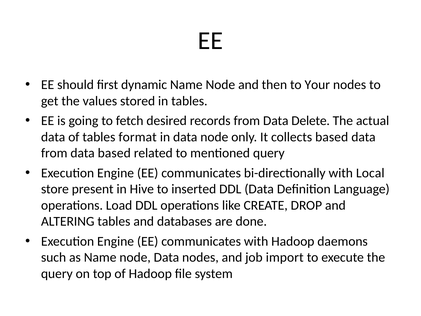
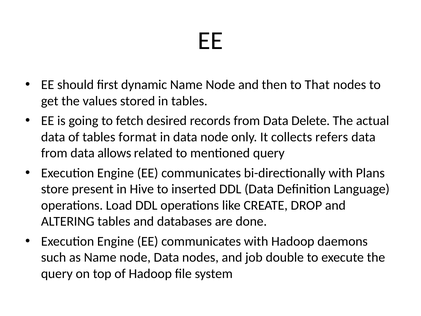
Your: Your -> That (317, 85)
collects based: based -> refers (332, 137)
data based: based -> allows (114, 153)
Local: Local -> Plans (370, 173)
import: import -> double (285, 257)
